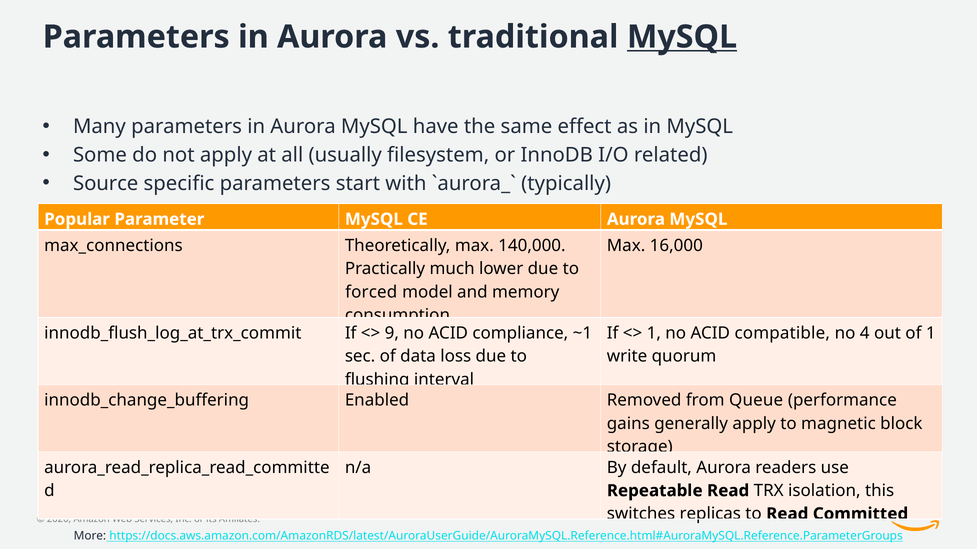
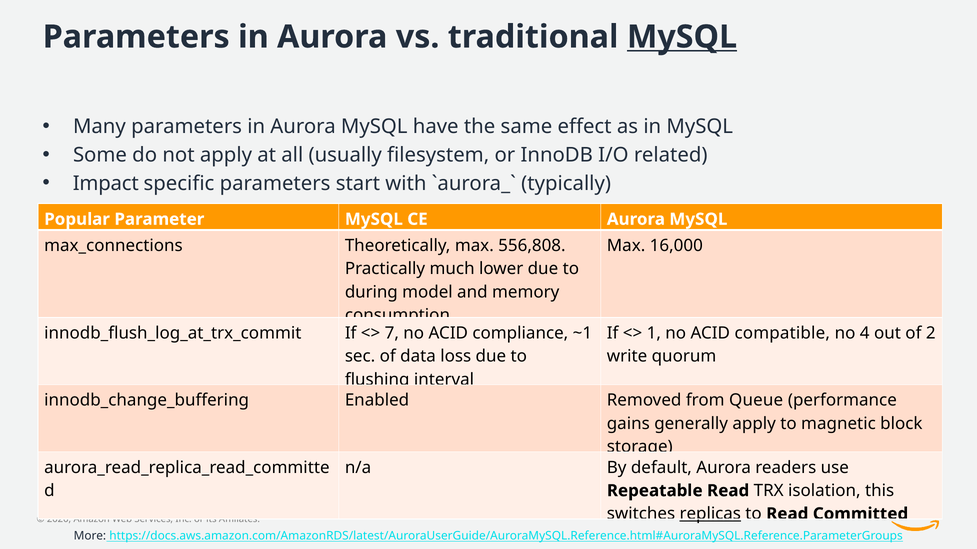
Source: Source -> Impact (106, 184)
140,000: 140,000 -> 556,808 (532, 246)
forced: forced -> during (371, 292)
9: 9 -> 7 (392, 334)
of 1: 1 -> 2 (931, 334)
replicas underline: none -> present (710, 514)
